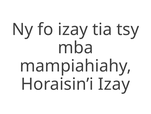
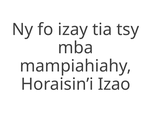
Horaisin’i Izay: Izay -> Izao (114, 84)
